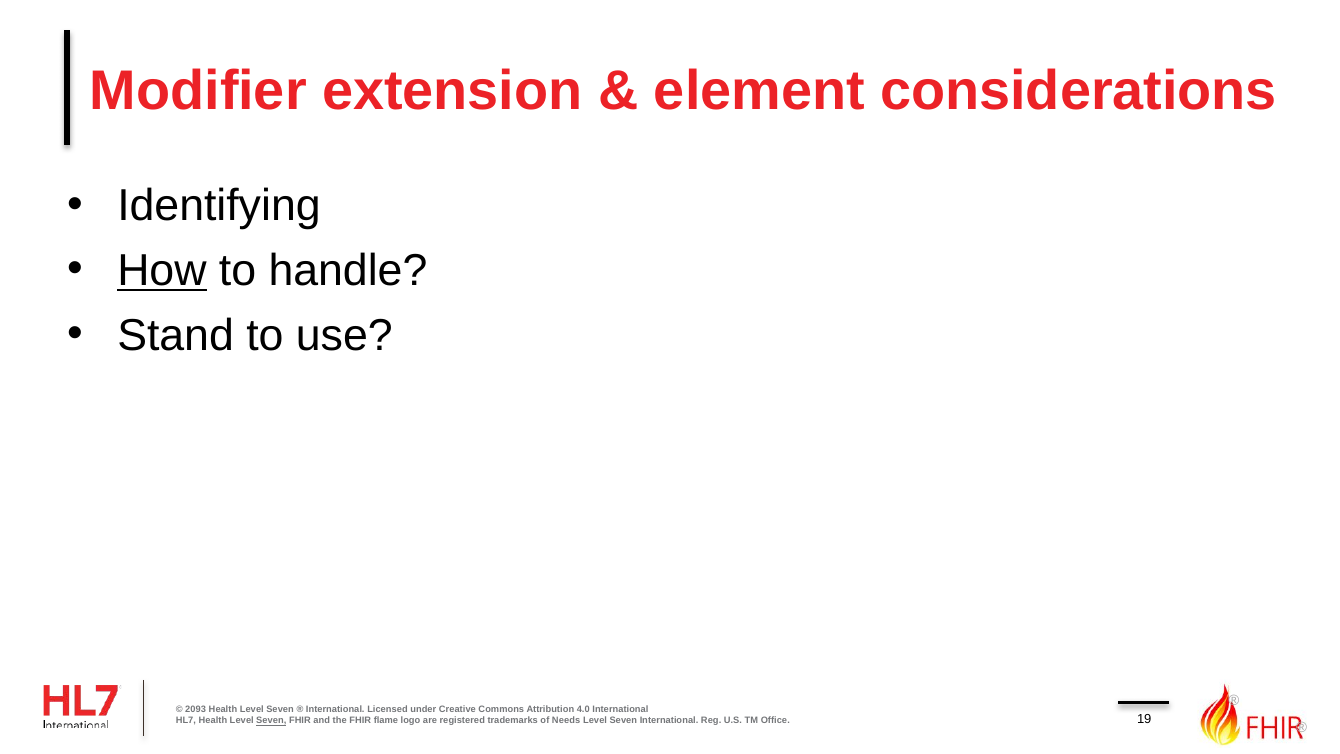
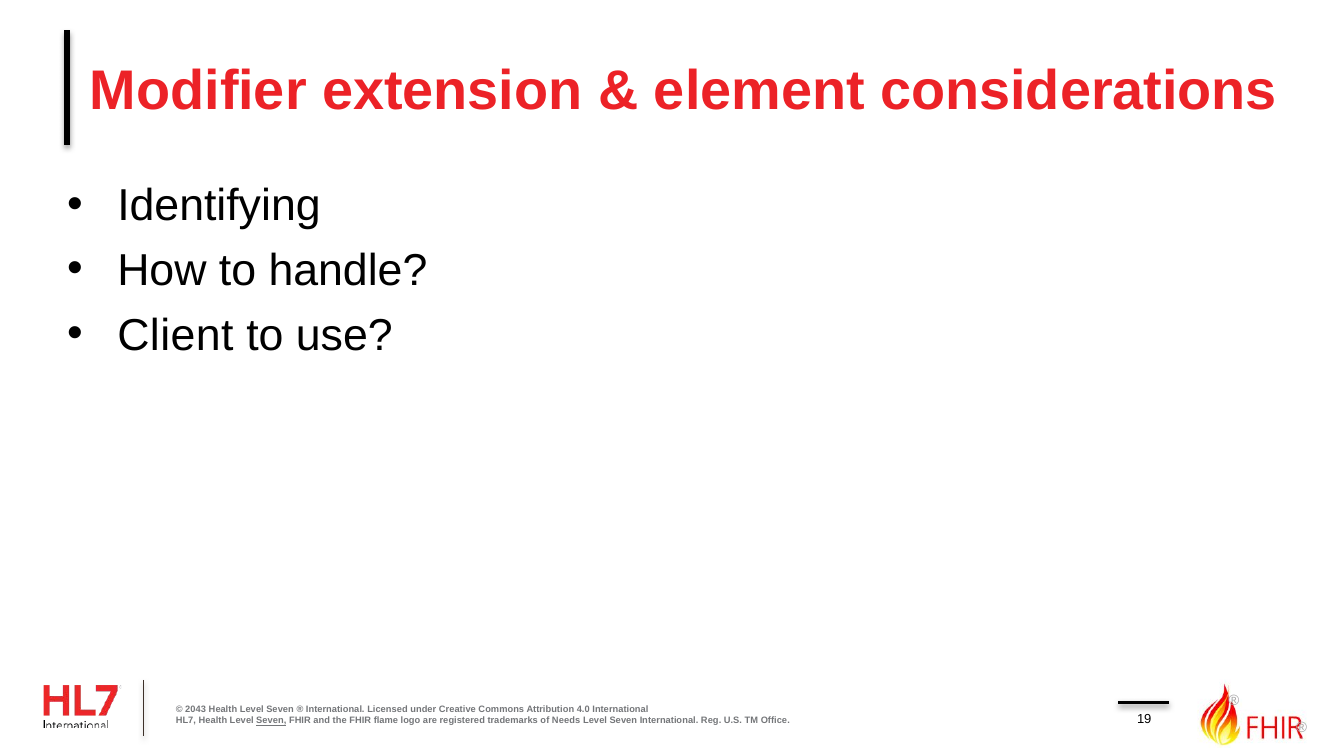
How underline: present -> none (162, 271)
Stand: Stand -> Client (175, 335)
2093: 2093 -> 2043 (196, 710)
